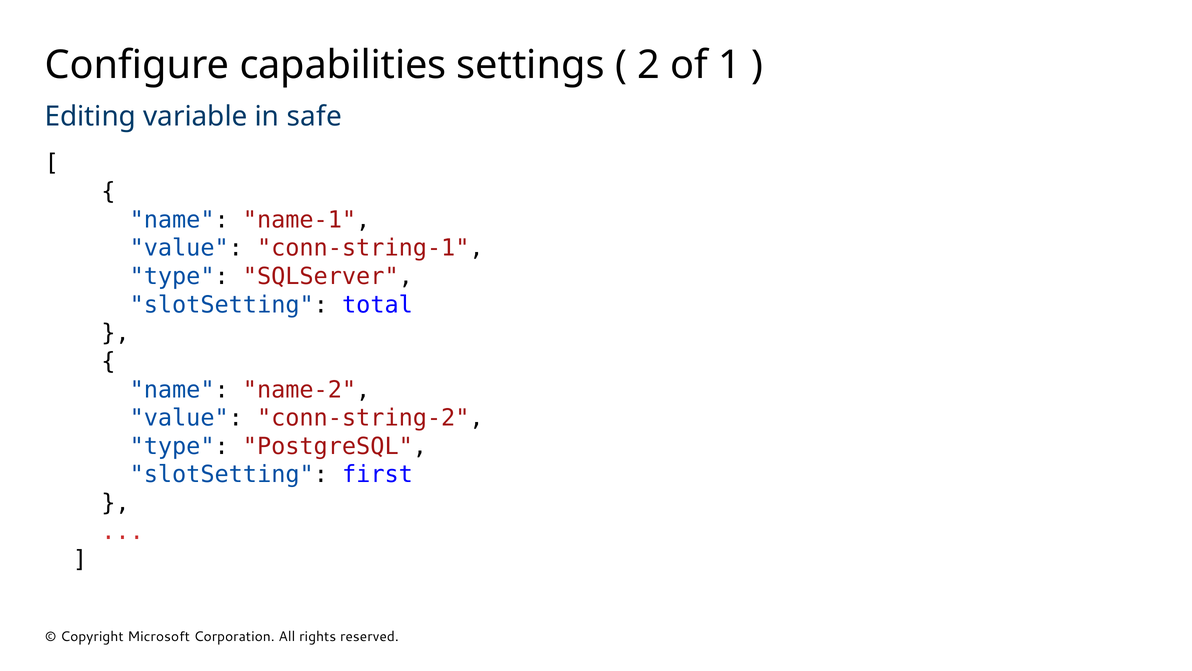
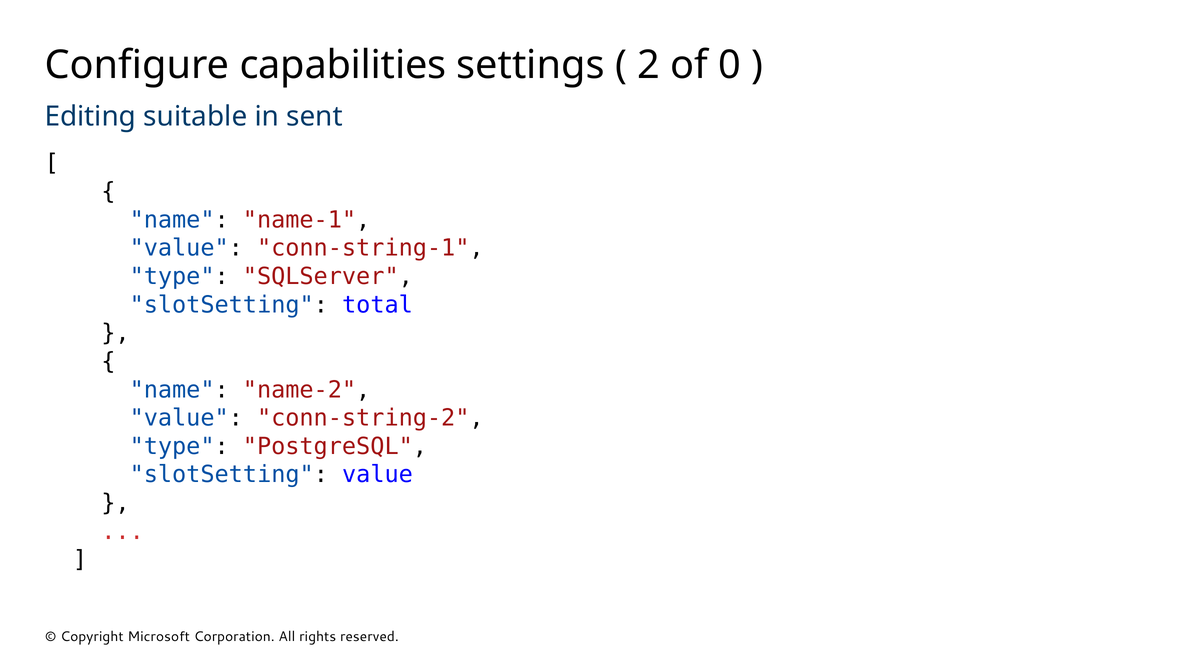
1: 1 -> 0 (730, 65)
variable: variable -> suitable (195, 116)
safe: safe -> sent (314, 116)
slotSetting first: first -> value (377, 474)
